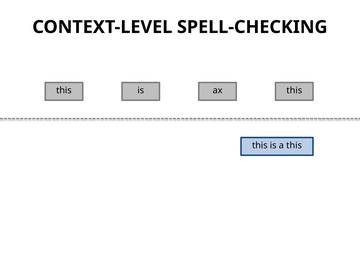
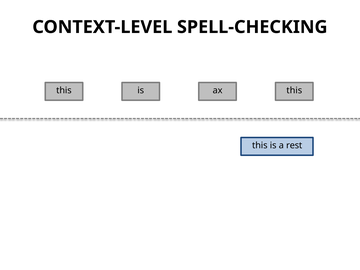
a this: this -> rest (294, 145)
